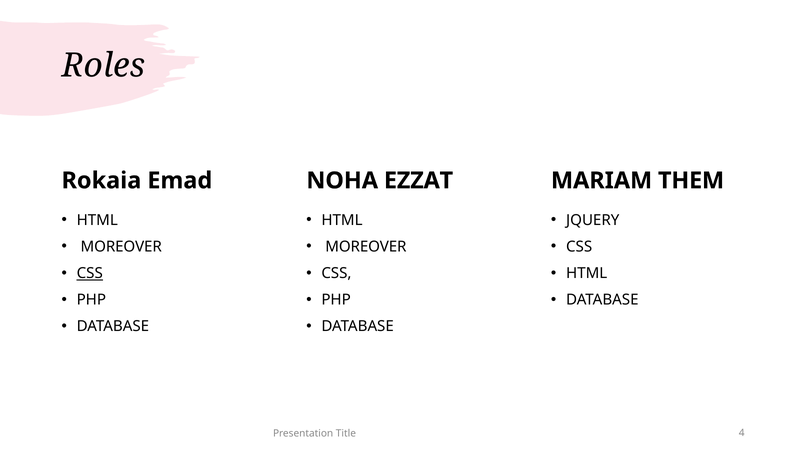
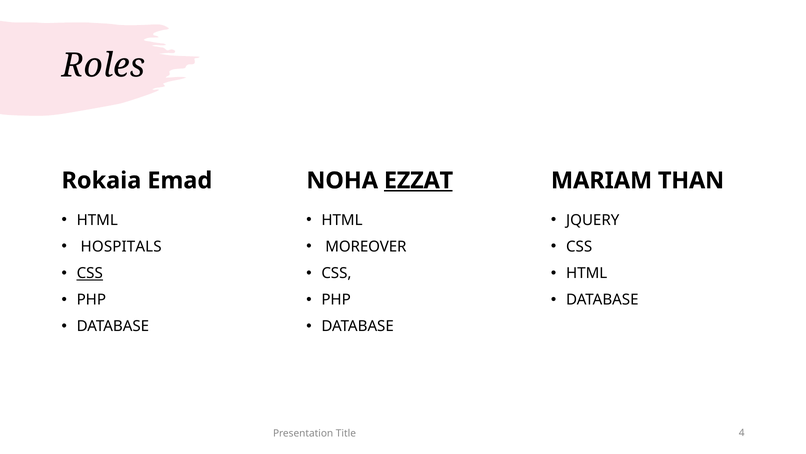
EZZAT underline: none -> present (419, 180)
THEM: THEM -> THAN (691, 180)
MOREOVER: MOREOVER -> HOSPITALS (121, 246)
